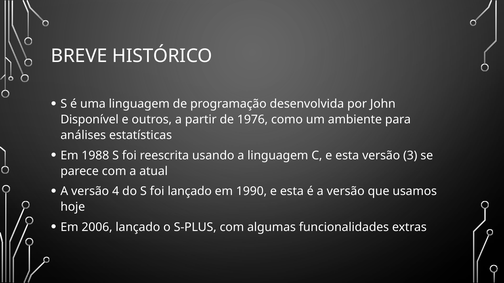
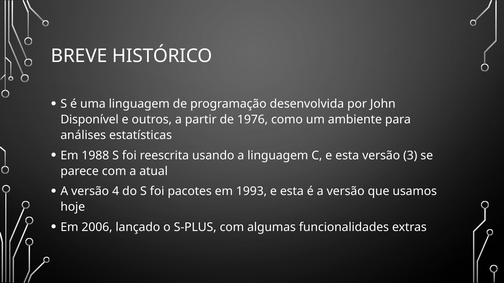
foi lançado: lançado -> pacotes (190, 192)
1990: 1990 -> 1993 (251, 192)
